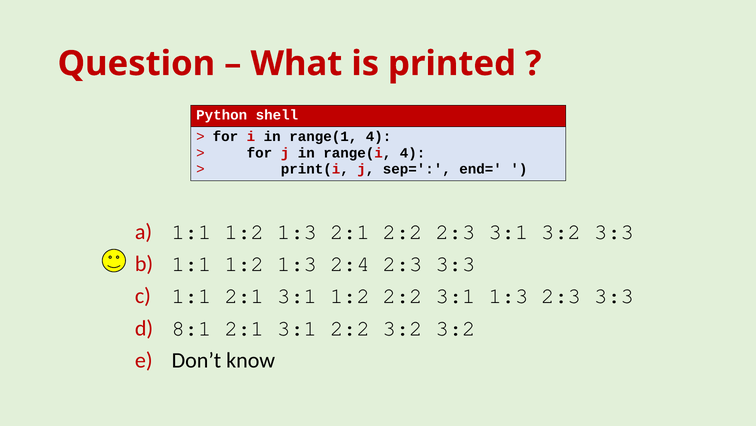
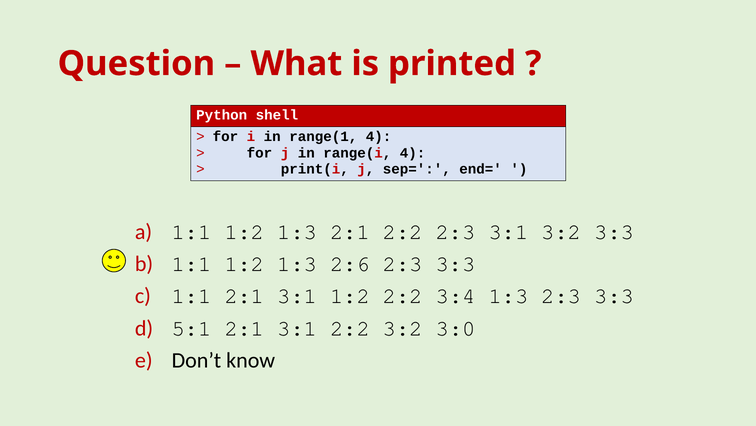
2:4: 2:4 -> 2:6 (350, 263)
2:2 3:1: 3:1 -> 3:4 (456, 296)
8:1: 8:1 -> 5:1 (192, 328)
3:2 3:2: 3:2 -> 3:0 (456, 328)
